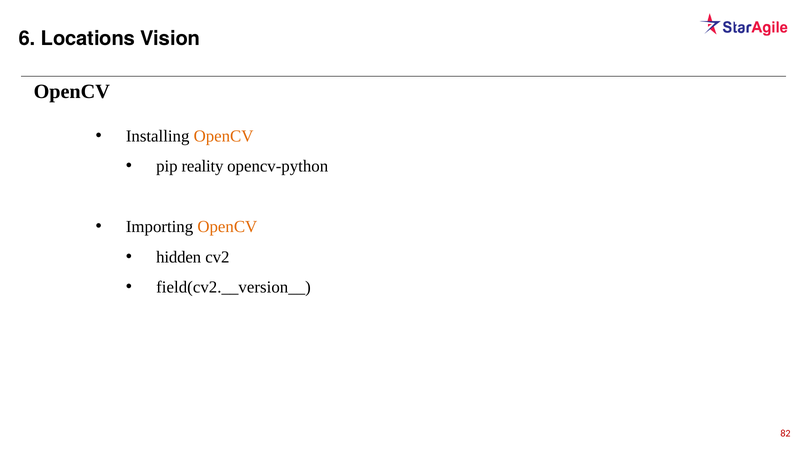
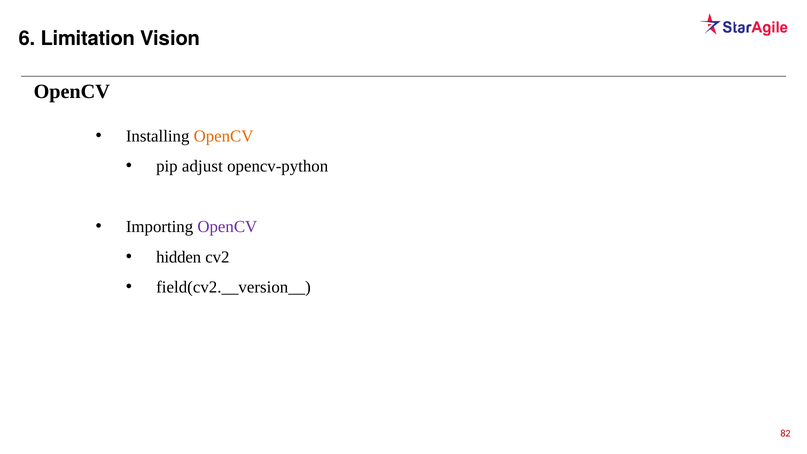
Locations: Locations -> Limitation (88, 38)
reality: reality -> adjust (202, 166)
OpenCV colour: orange -> purple (227, 227)
